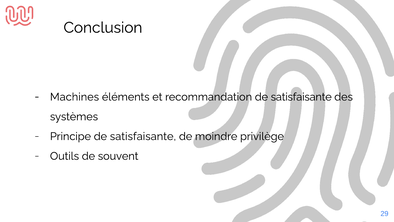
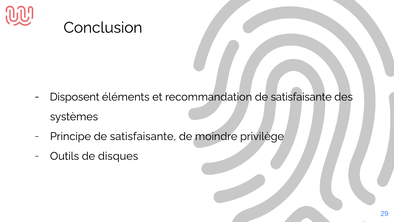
Machines: Machines -> Disposent (75, 97)
souvent: souvent -> disques (118, 156)
